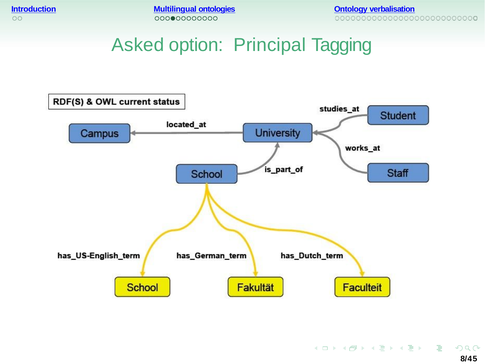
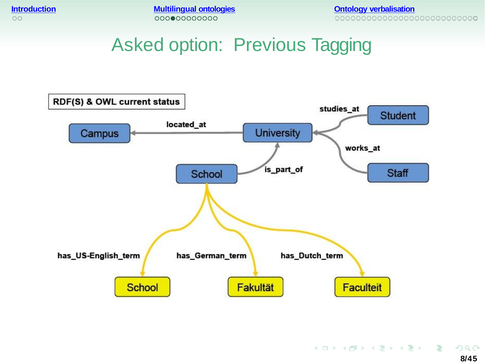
Principal: Principal -> Previous (270, 45)
